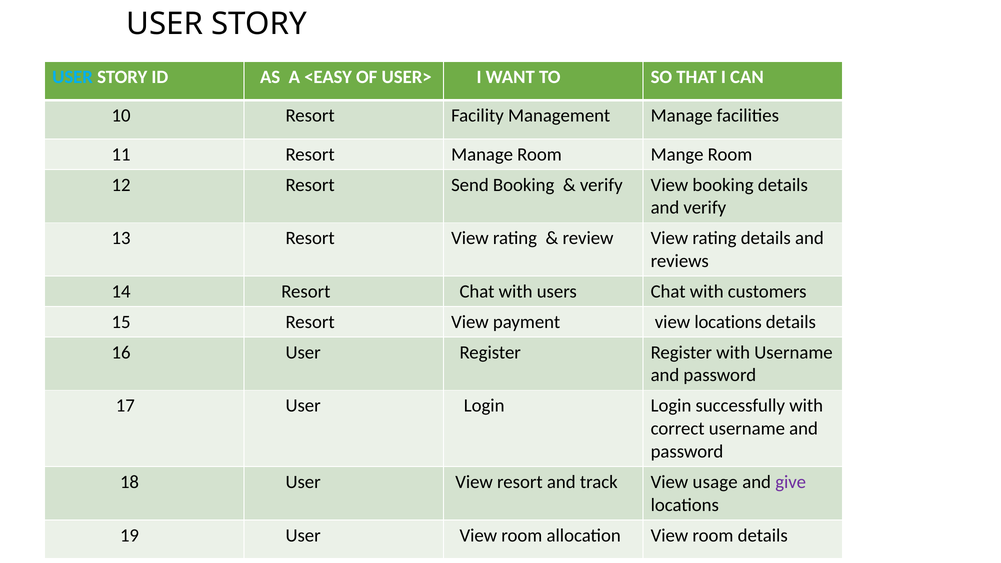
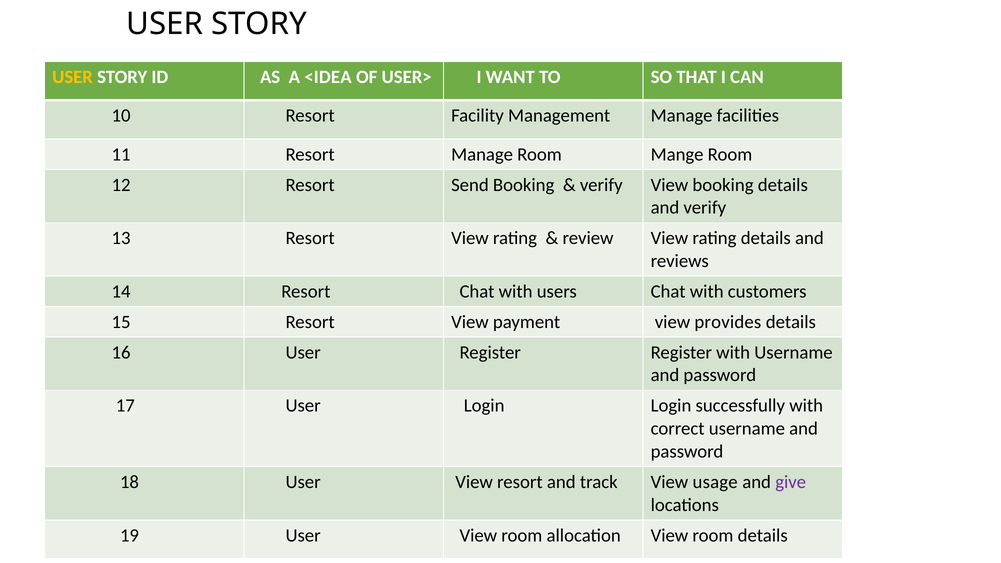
USER colour: light blue -> yellow (73, 77)
<EASY: <EASY -> <IDEA (328, 77)
view locations: locations -> provides (728, 322)
